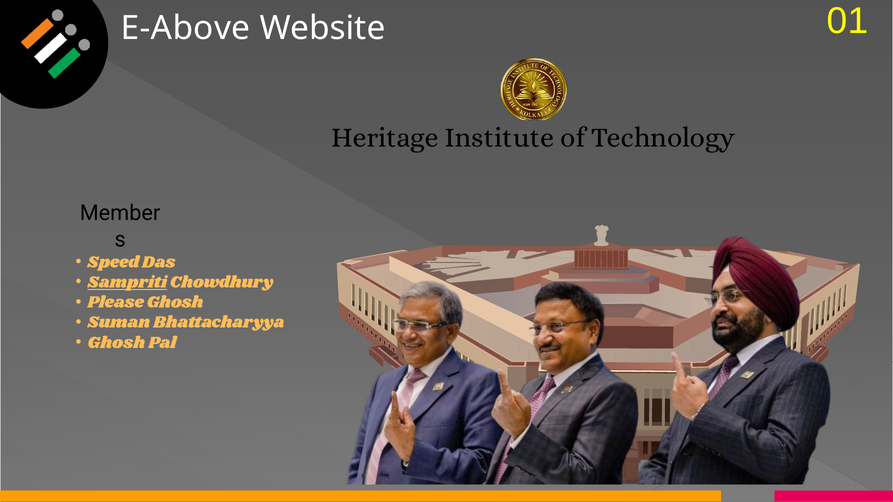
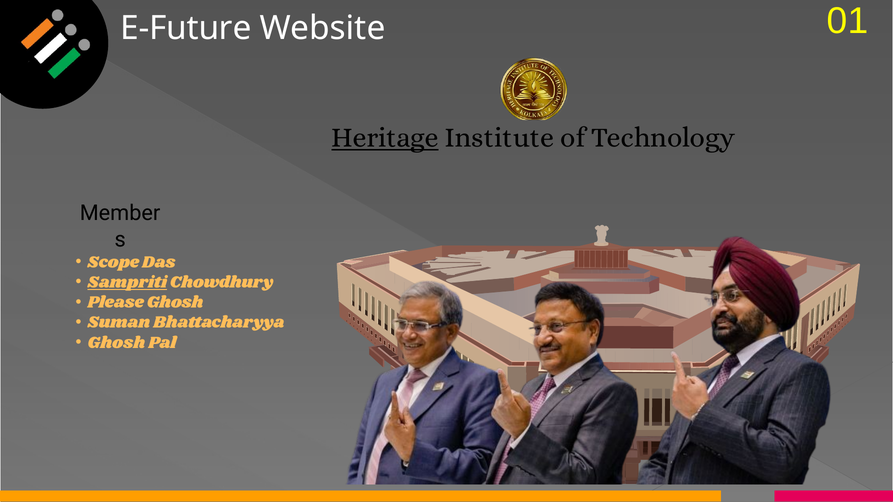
E-Above: E-Above -> E-Future (186, 28)
Heritage underline: none -> present (385, 138)
Speed: Speed -> Scope (113, 262)
